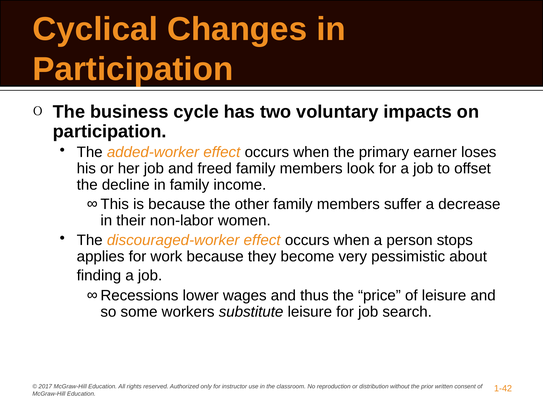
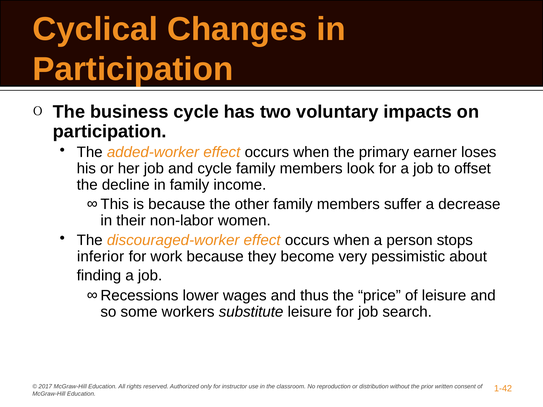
and freed: freed -> cycle (215, 169)
applies: applies -> inferior (101, 257)
